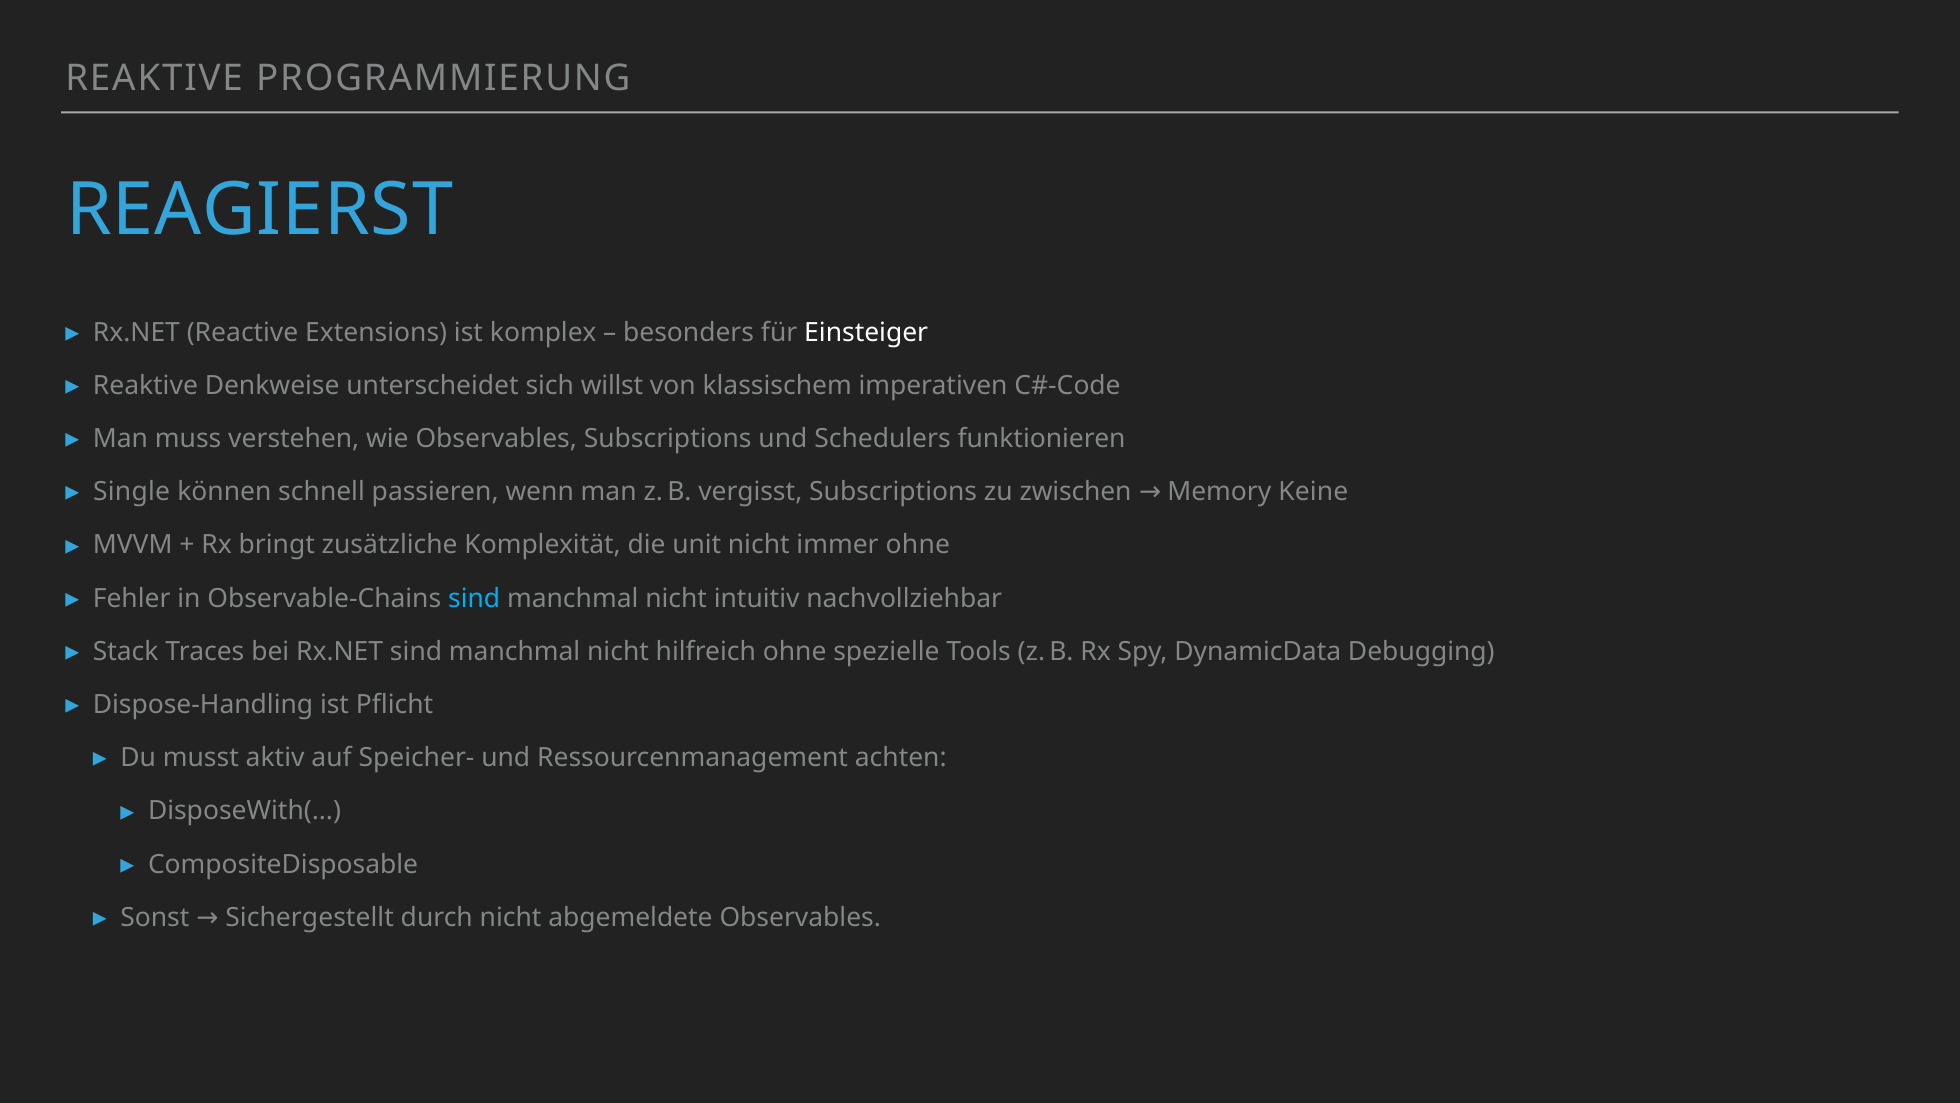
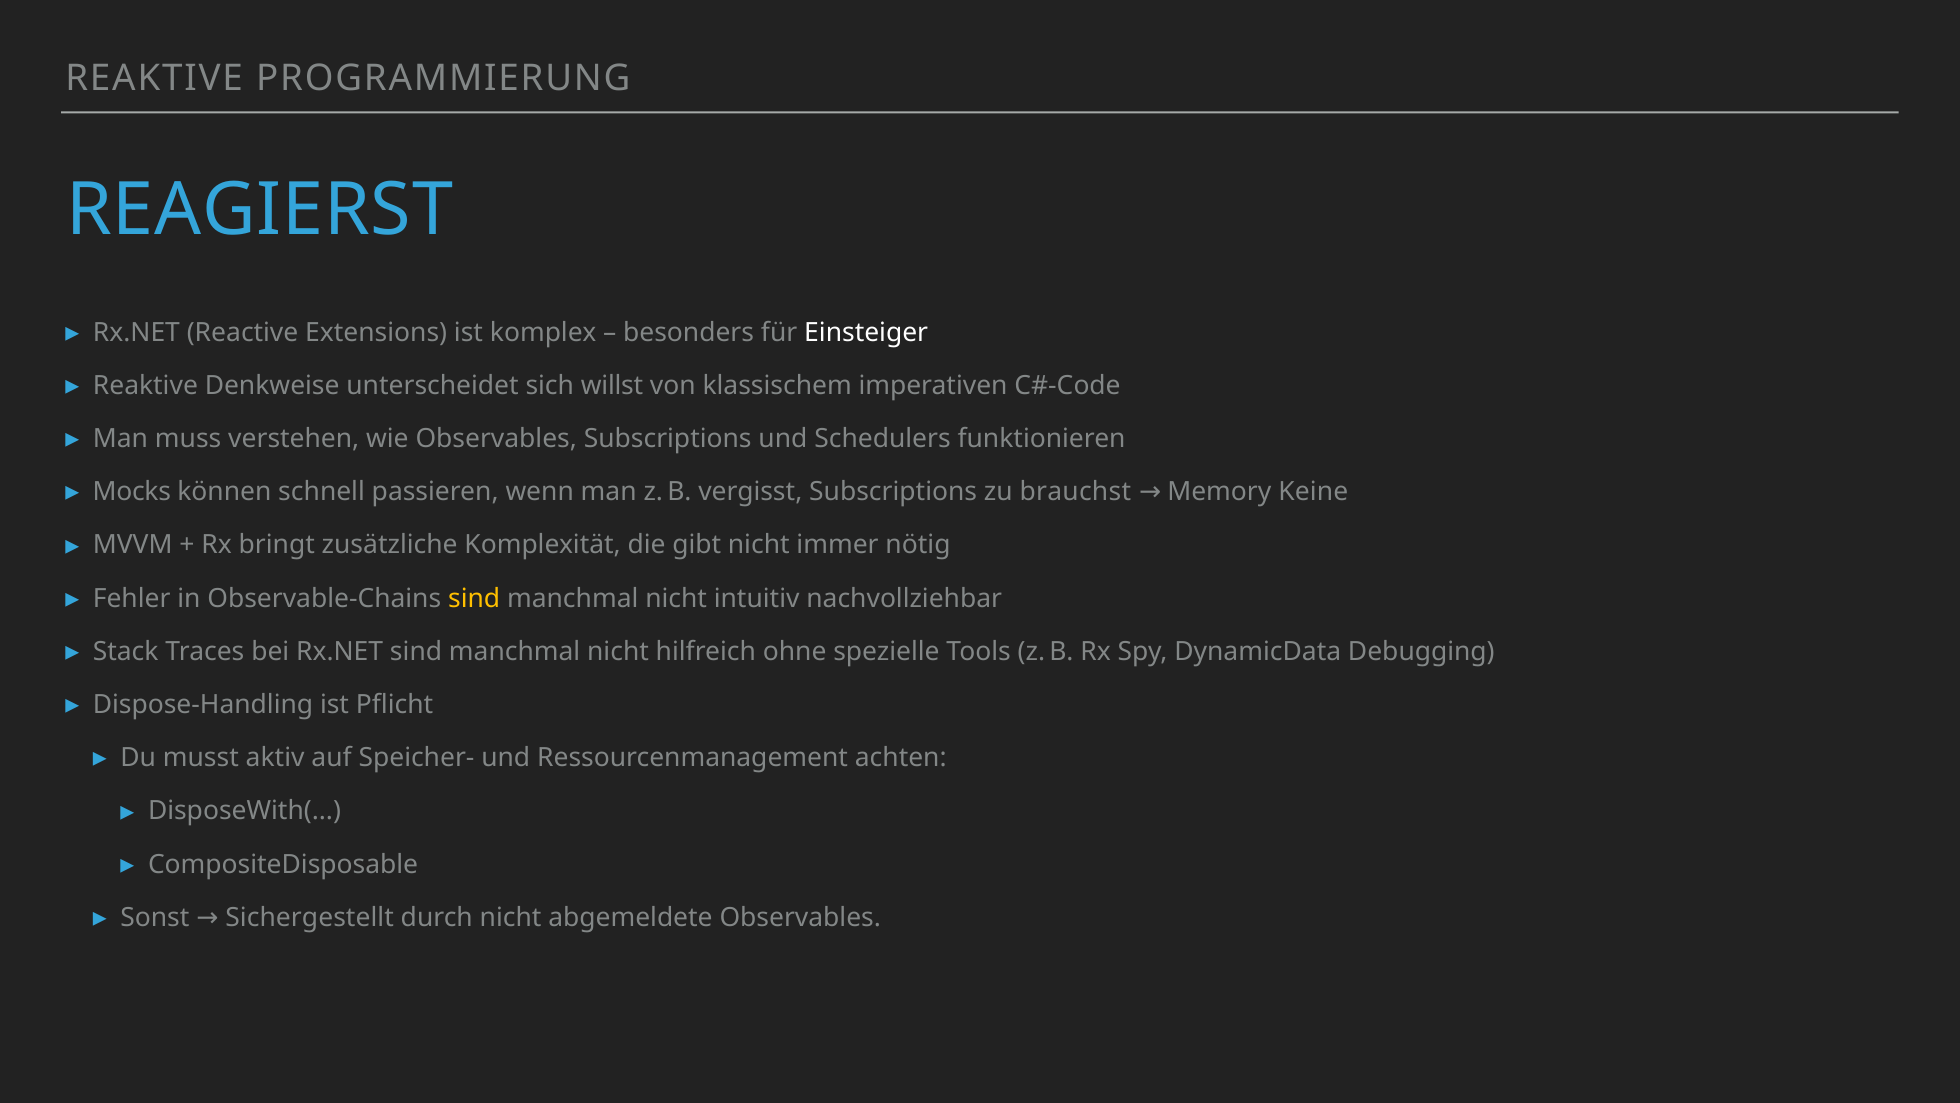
Single: Single -> Mocks (132, 492)
zwischen: zwischen -> brauchst (1075, 492)
unit: unit -> gibt (697, 545)
immer ohne: ohne -> nötig (918, 545)
sind colour: light blue -> yellow (474, 598)
